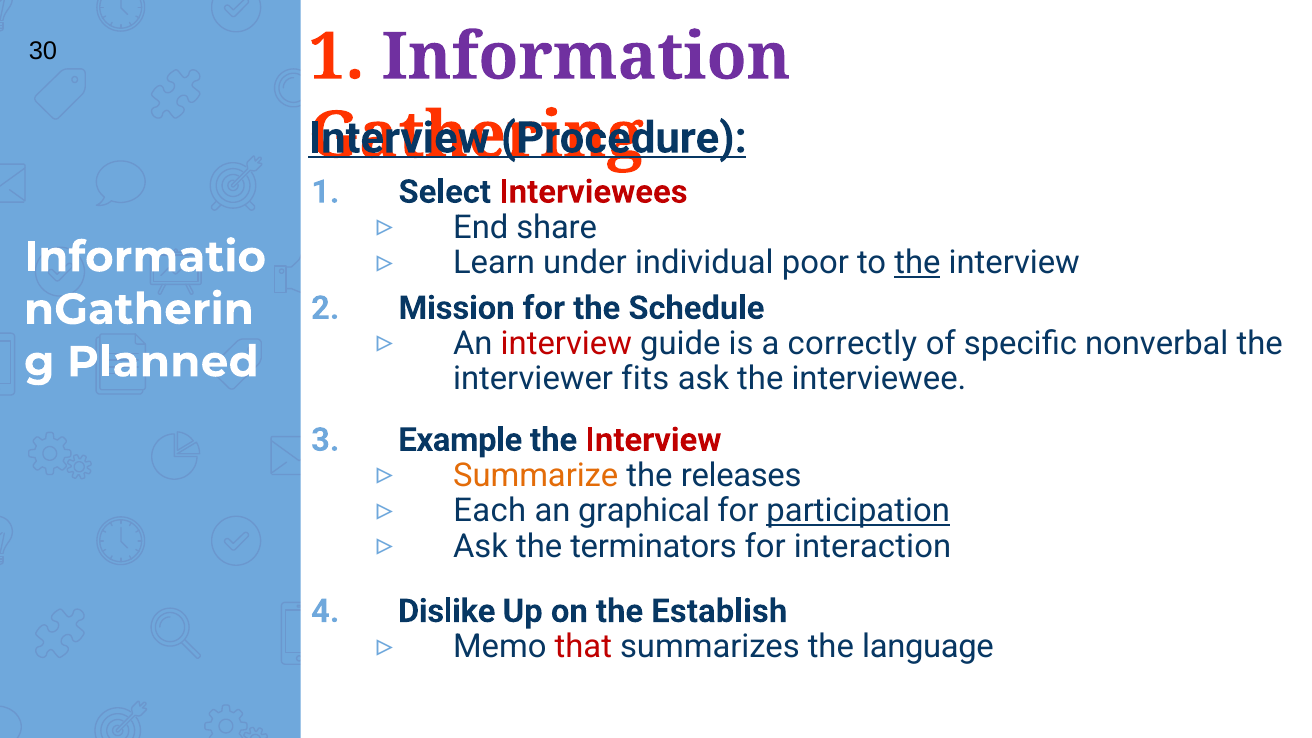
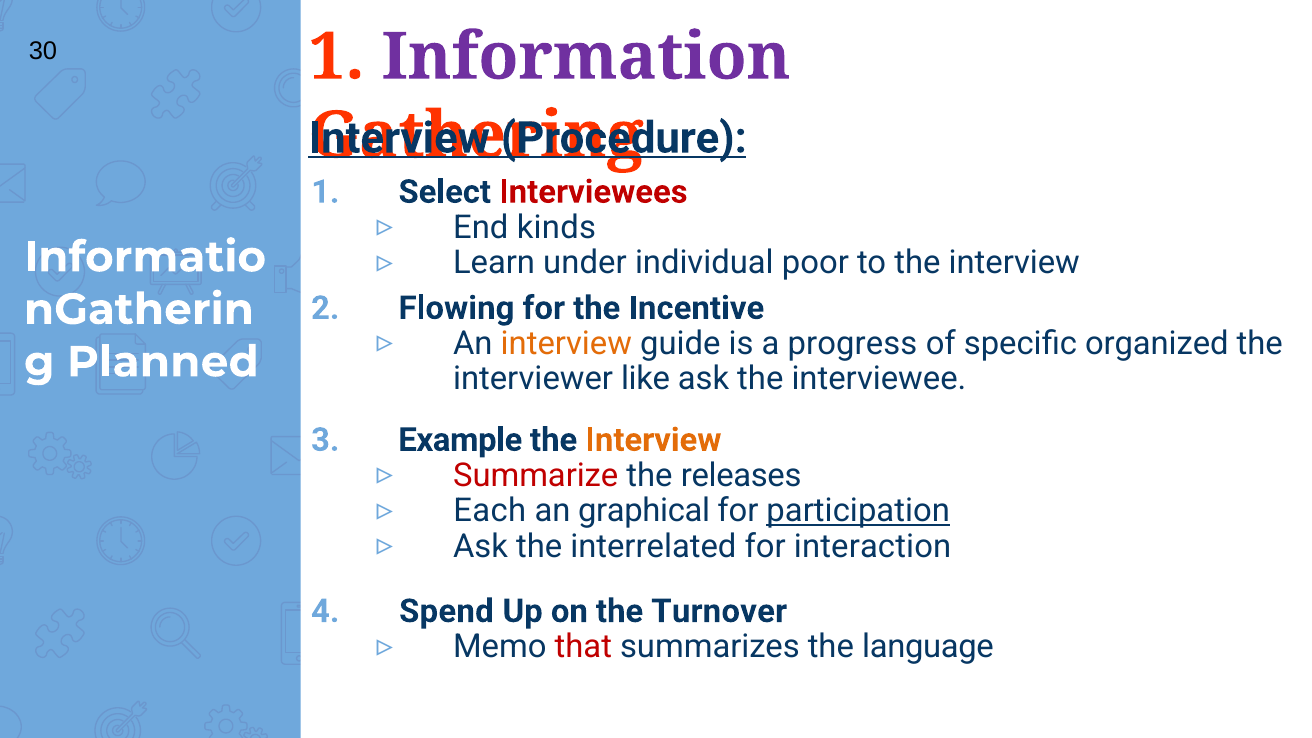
share: share -> kinds (556, 227)
the underline: present -> none (917, 263)
Mission: Mission -> Flowing (456, 308)
Schedule: Schedule -> Incentive (696, 308)
interview colour: red -> orange (566, 344)
correctly: correctly -> progress (852, 344)
nonverbal: nonverbal -> organized (1157, 344)
fits: fits -> like (646, 379)
Interview colour: red -> orange (653, 440)
Summarize colour: orange -> red (536, 475)
terminators: terminators -> interrelated (653, 546)
Dislike: Dislike -> Spend (446, 611)
Establish: Establish -> Turnover (719, 611)
